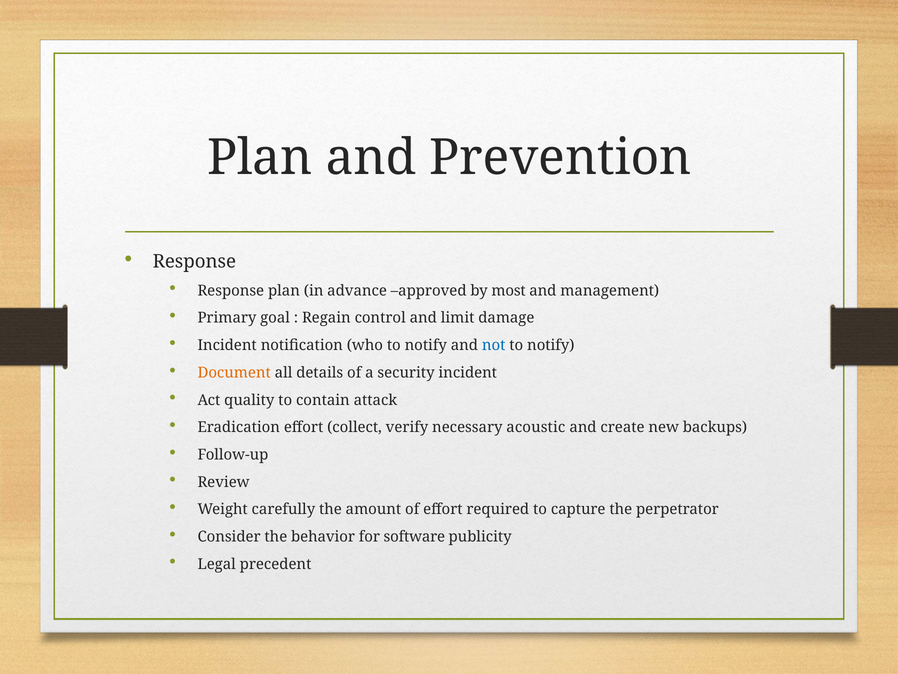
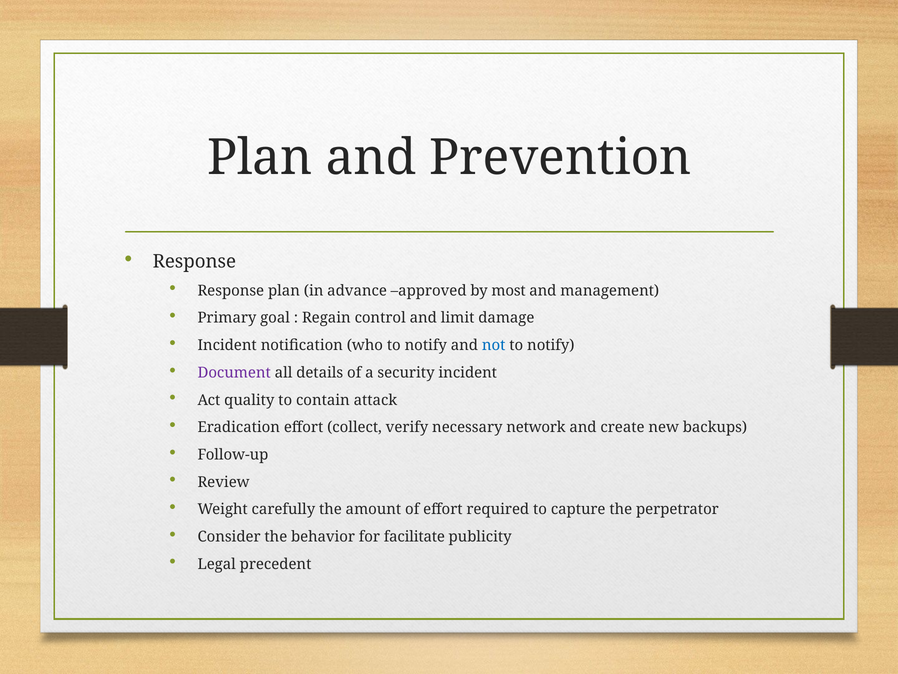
Document colour: orange -> purple (234, 372)
acoustic: acoustic -> network (536, 427)
software: software -> facilitate (414, 536)
